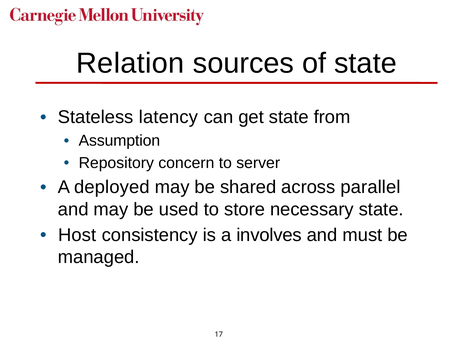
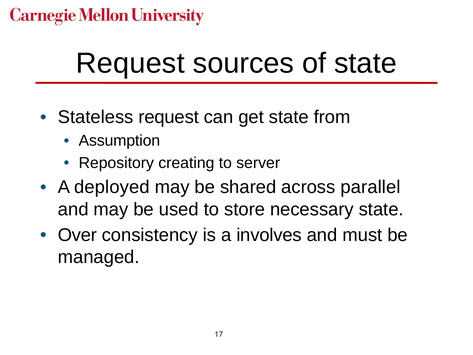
Relation: Relation -> Request (130, 63)
Stateless latency: latency -> request (169, 117)
concern: concern -> creating (186, 163)
Host: Host -> Over (77, 235)
